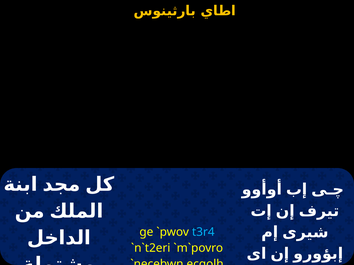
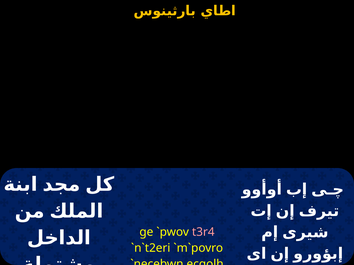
t3r4 colour: light blue -> pink (203, 232)
